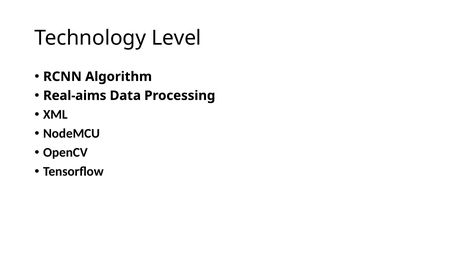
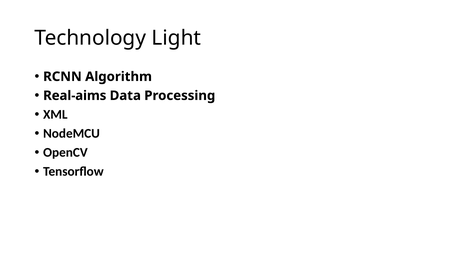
Level: Level -> Light (176, 38)
